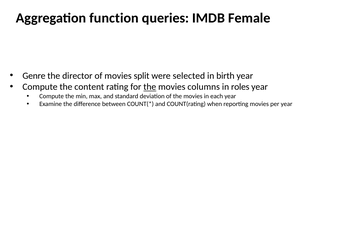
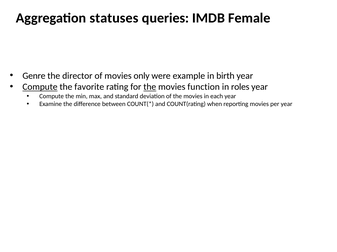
function: function -> statuses (114, 18)
split: split -> only (142, 76)
selected: selected -> example (189, 76)
Compute underline: none -> present (40, 87)
content: content -> favorite (89, 87)
columns: columns -> function (204, 87)
